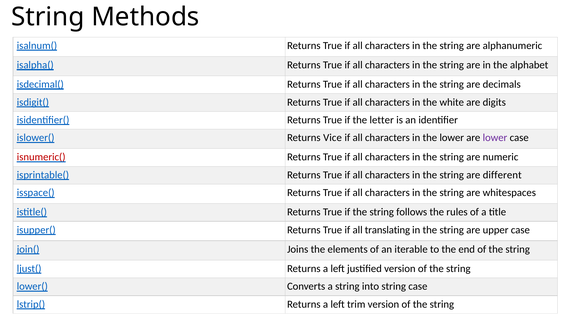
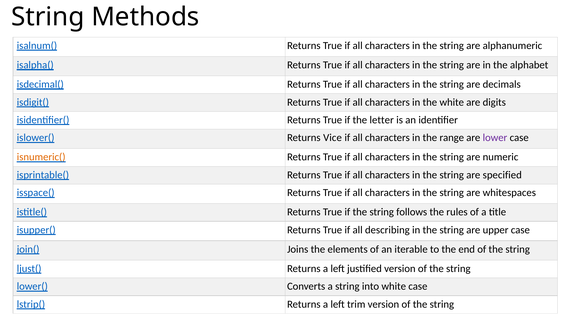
the lower: lower -> range (452, 138)
isnumeric( colour: red -> orange (41, 157)
different: different -> specified (502, 175)
translating: translating -> describing (387, 230)
into string: string -> white (394, 286)
